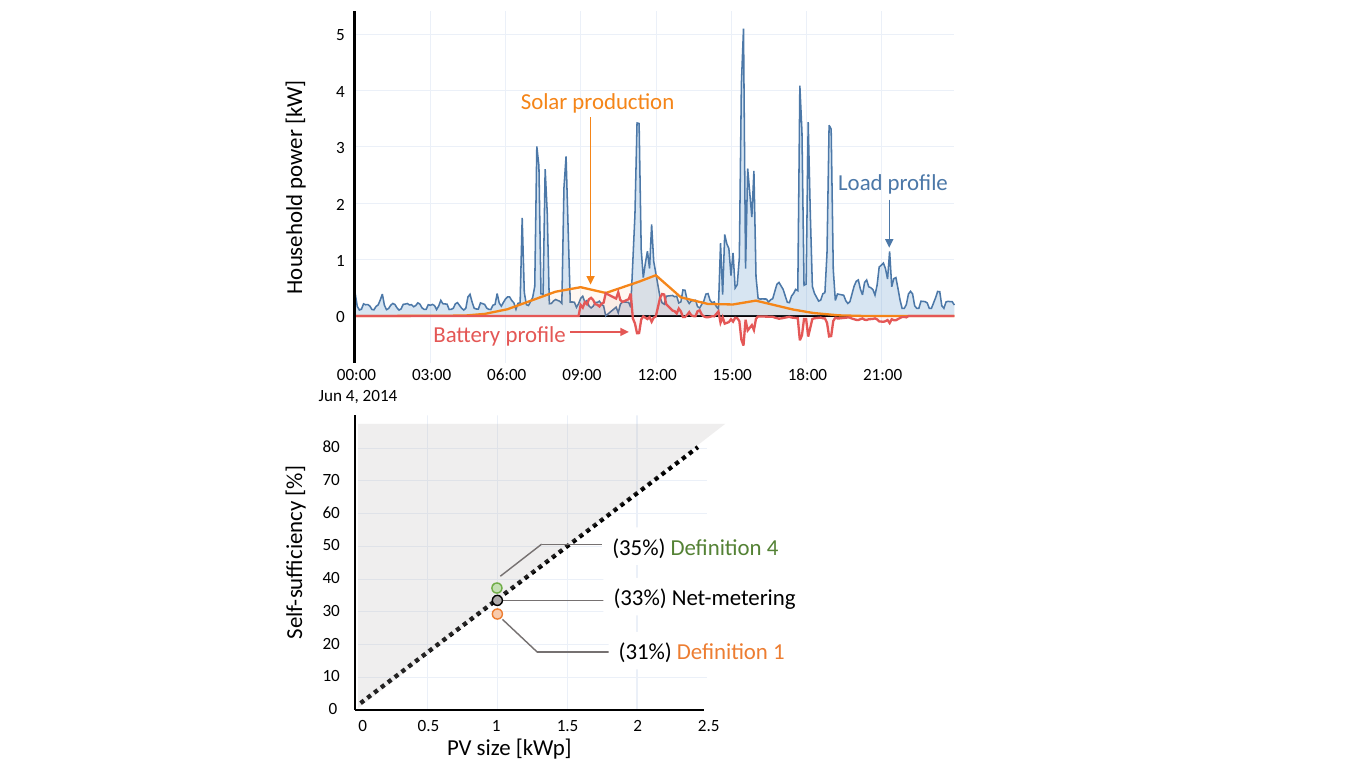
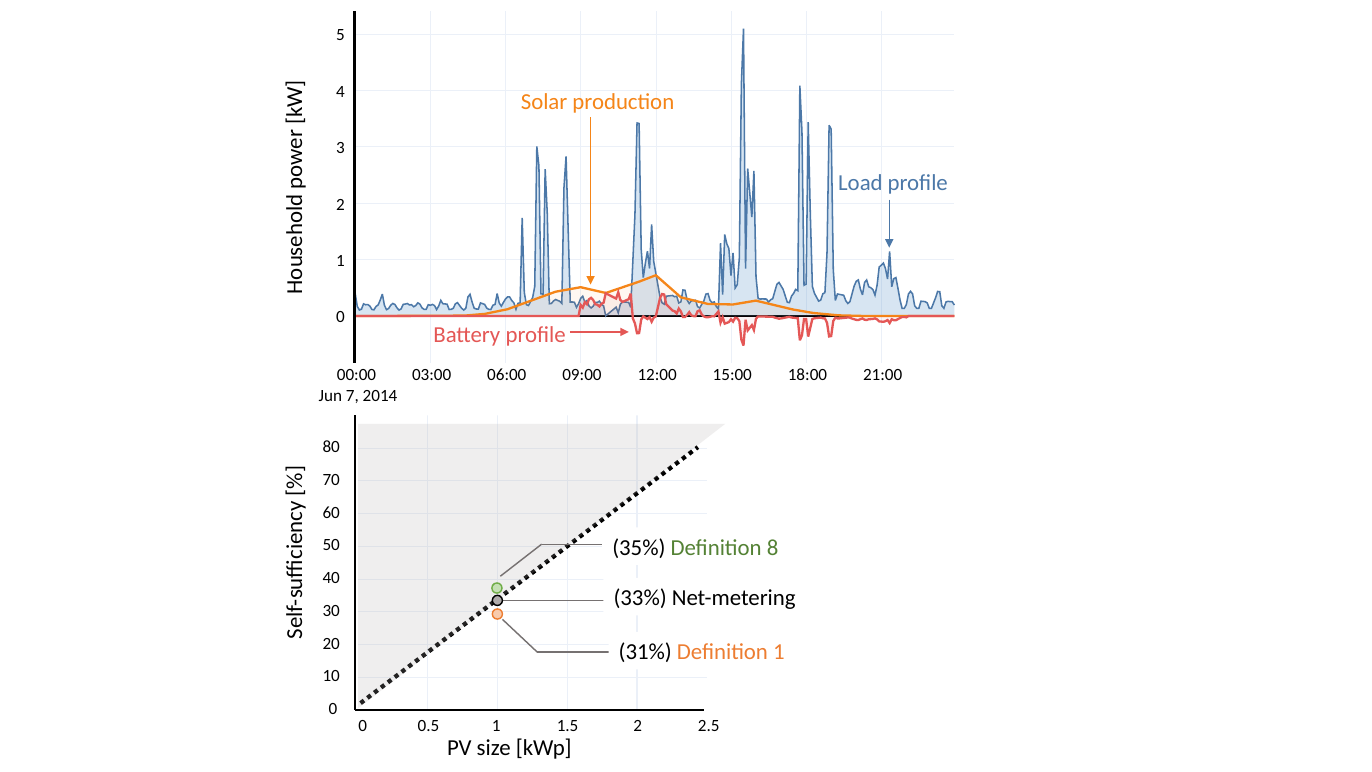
Jun 4: 4 -> 7 (352, 396)
Definition 4: 4 -> 8 (773, 548)
